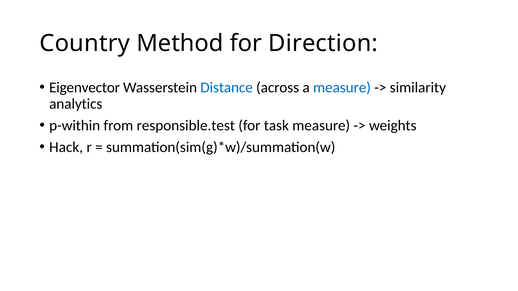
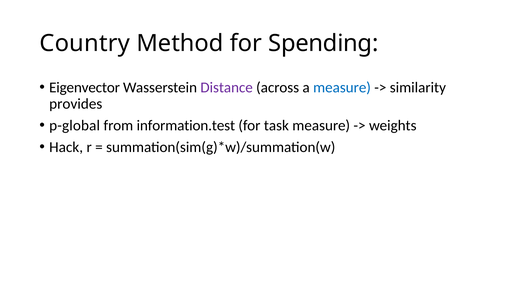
Direction: Direction -> Spending (323, 44)
Distance colour: blue -> purple (227, 88)
analytics: analytics -> provides (76, 104)
p-within: p-within -> p-global (75, 126)
responsible.test: responsible.test -> information.test (186, 126)
